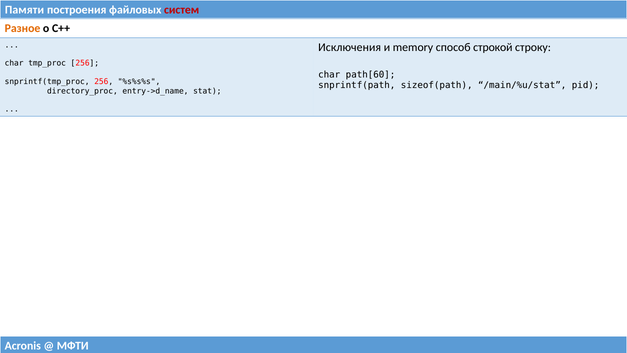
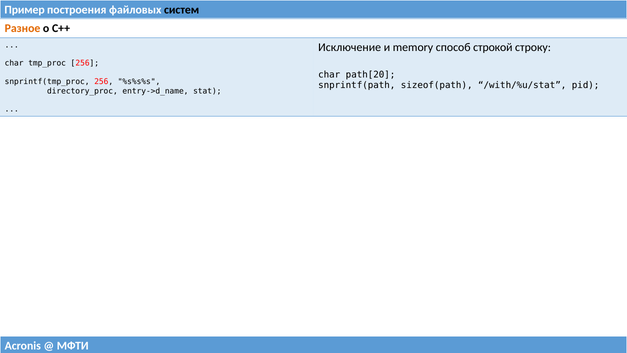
Памяти: Памяти -> Пример (25, 10)
систем colour: red -> black (182, 10)
Исключения: Исключения -> Исключение (350, 48)
path[60: path[60 -> path[20 (371, 74)
/main/%u/stat: /main/%u/stat -> /with/%u/stat (522, 85)
